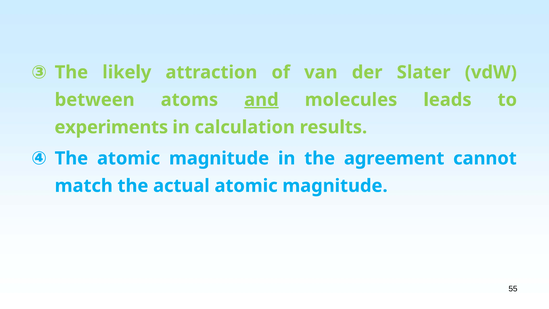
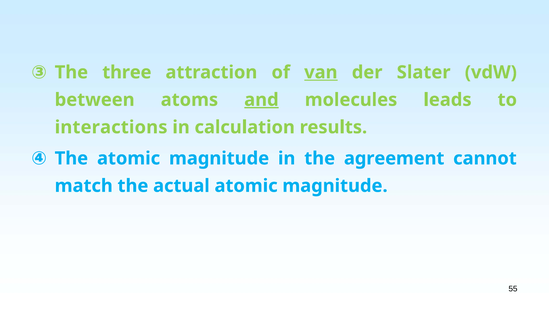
likely: likely -> three (127, 72)
van underline: none -> present (321, 72)
experiments: experiments -> interactions (111, 127)
